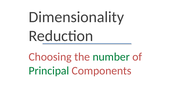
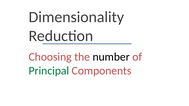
number colour: green -> black (111, 57)
